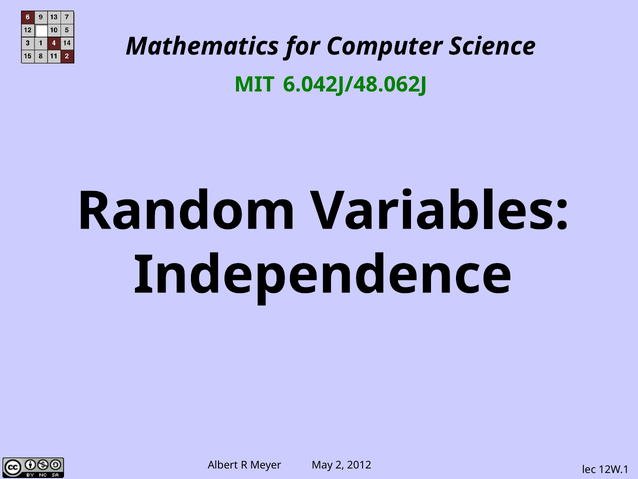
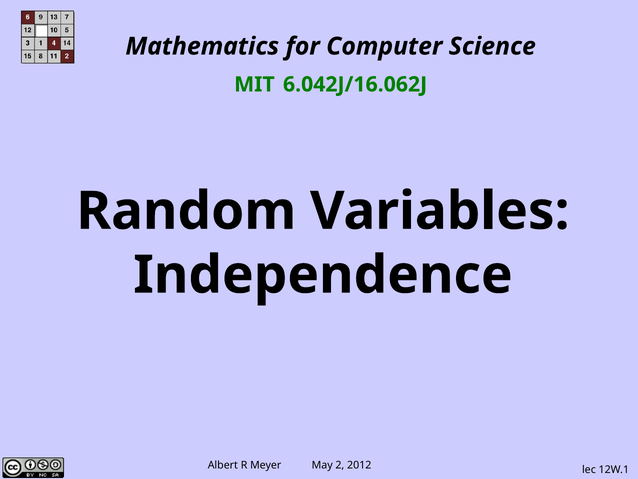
6.042J/48.062J: 6.042J/48.062J -> 6.042J/16.062J (355, 84)
